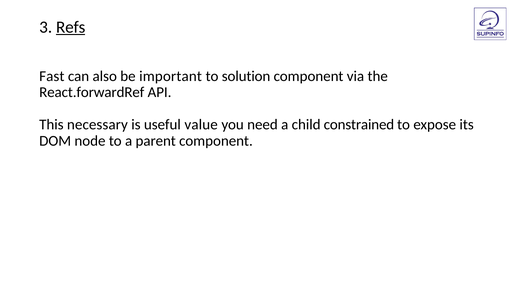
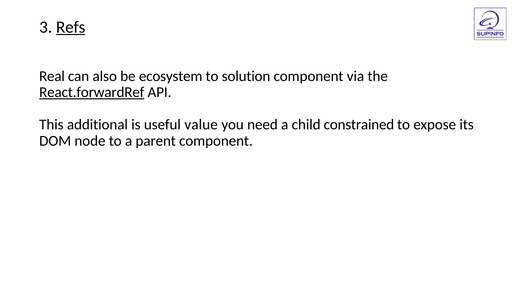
Fast: Fast -> Real (52, 76)
important: important -> ecosystem (171, 76)
React.forwardRef underline: none -> present (92, 92)
necessary: necessary -> additional (97, 125)
